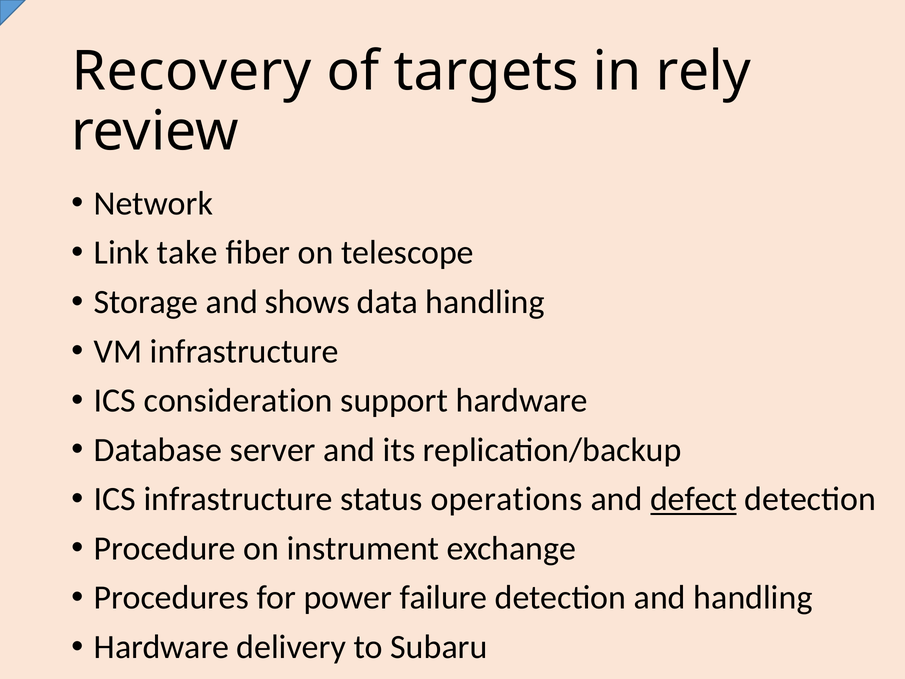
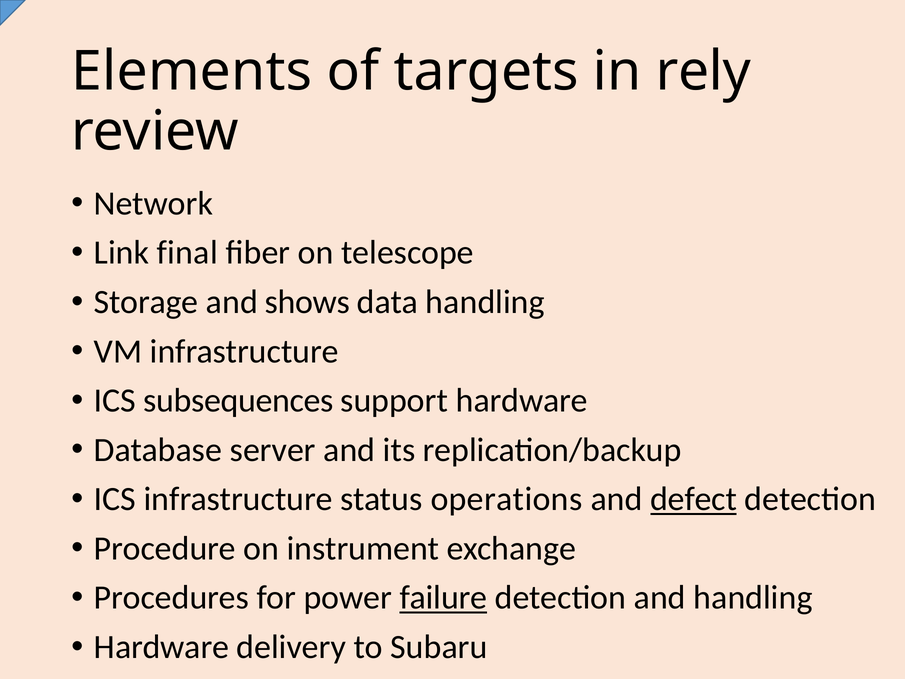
Recovery: Recovery -> Elements (192, 72)
take: take -> final (187, 253)
consideration: consideration -> subsequences (238, 400)
failure underline: none -> present (443, 598)
